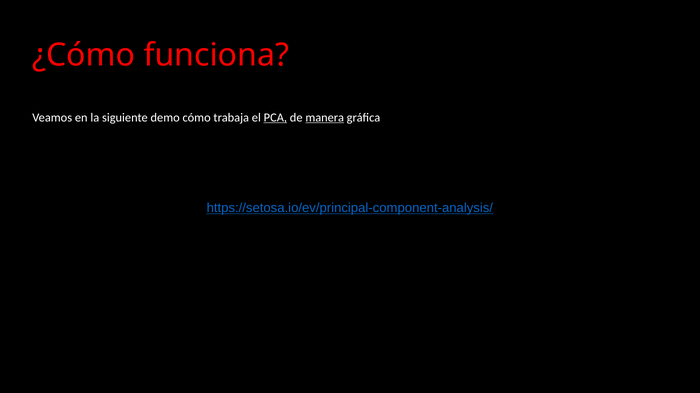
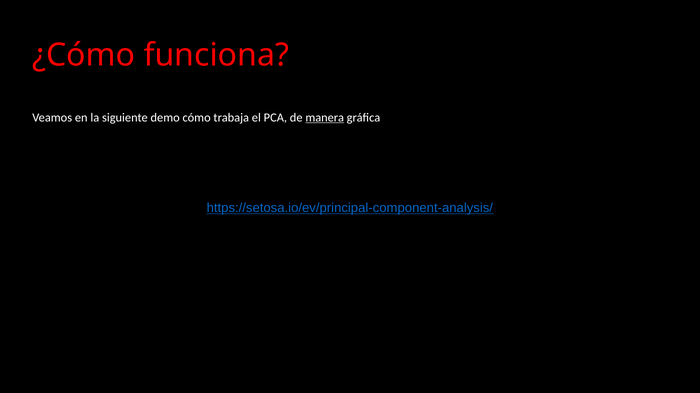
PCA underline: present -> none (275, 118)
